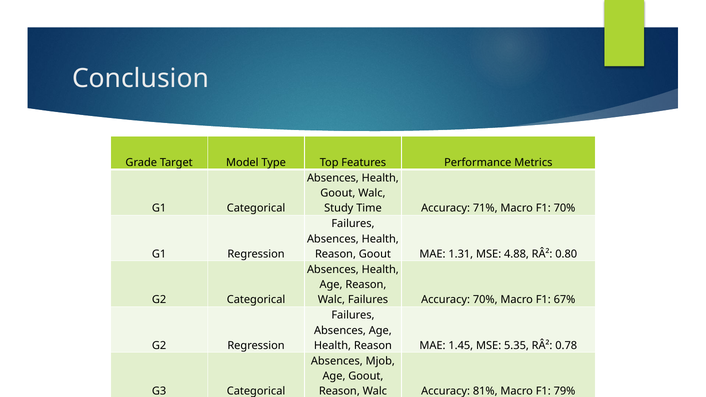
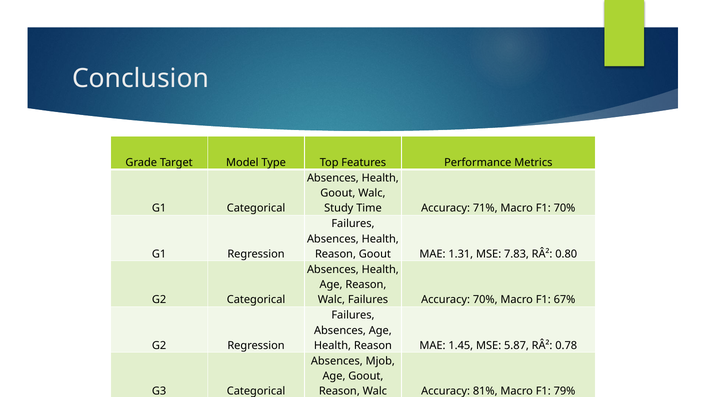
4.88: 4.88 -> 7.83 (516, 254)
5.35: 5.35 -> 5.87 (516, 346)
